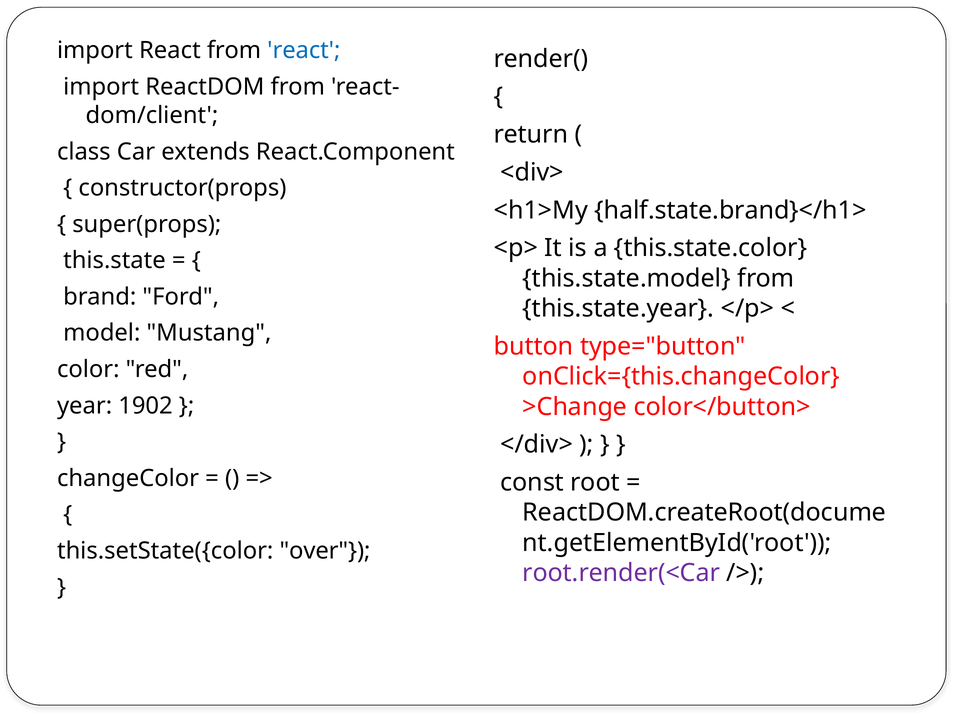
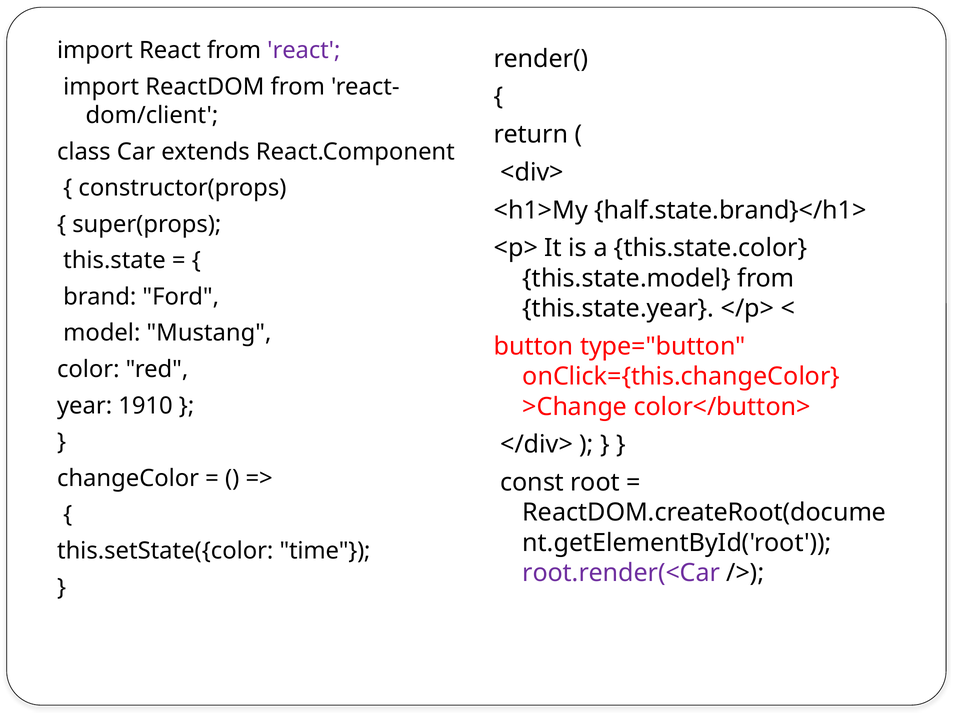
react colour: blue -> purple (304, 50)
1902: 1902 -> 1910 (145, 406)
over: over -> time (325, 551)
